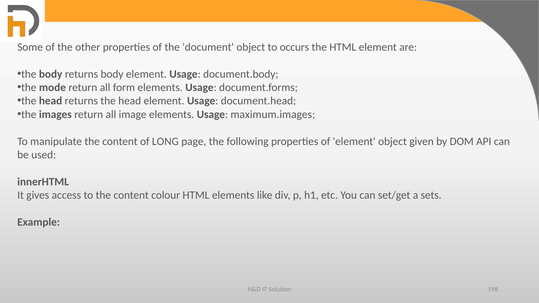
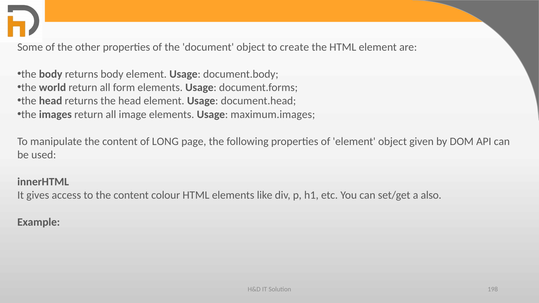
occurs: occurs -> create (294, 47)
mode: mode -> world (53, 87)
sets: sets -> also (431, 195)
